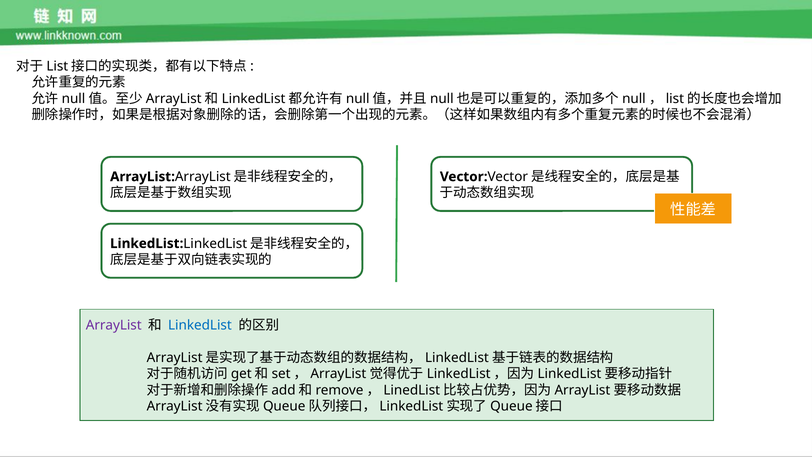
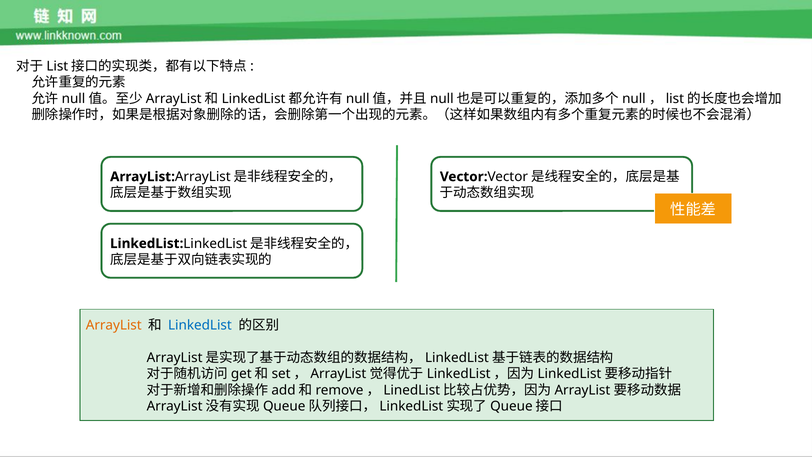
ArrayList colour: purple -> orange (114, 325)
